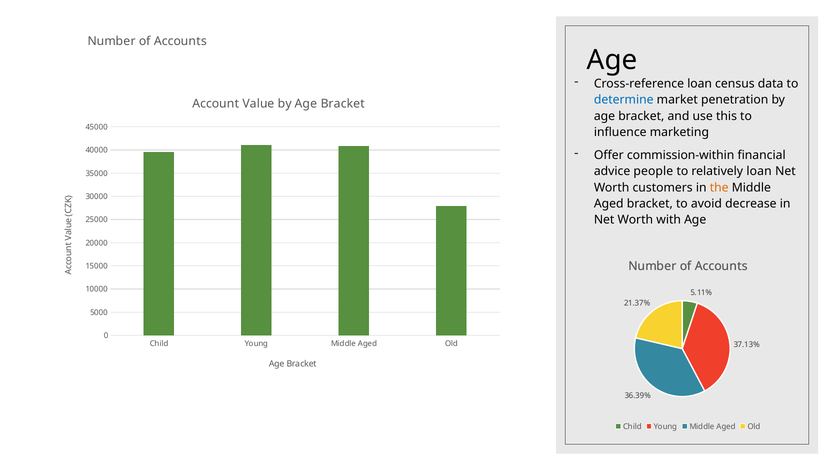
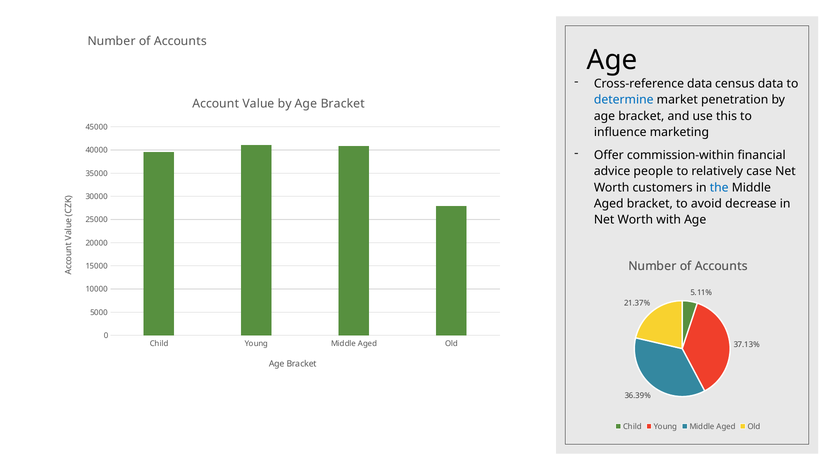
Cross-reference loan: loan -> data (700, 84)
relatively loan: loan -> case (759, 171)
the colour: orange -> blue (719, 187)
